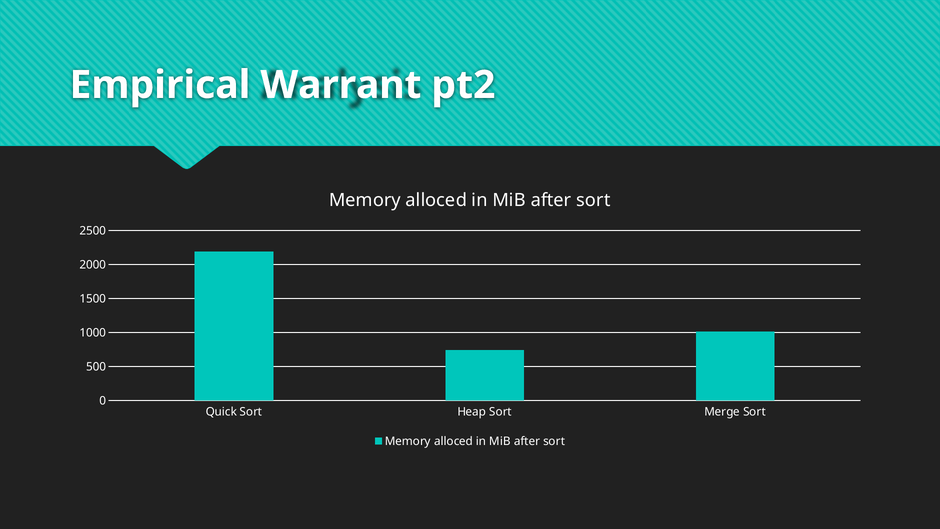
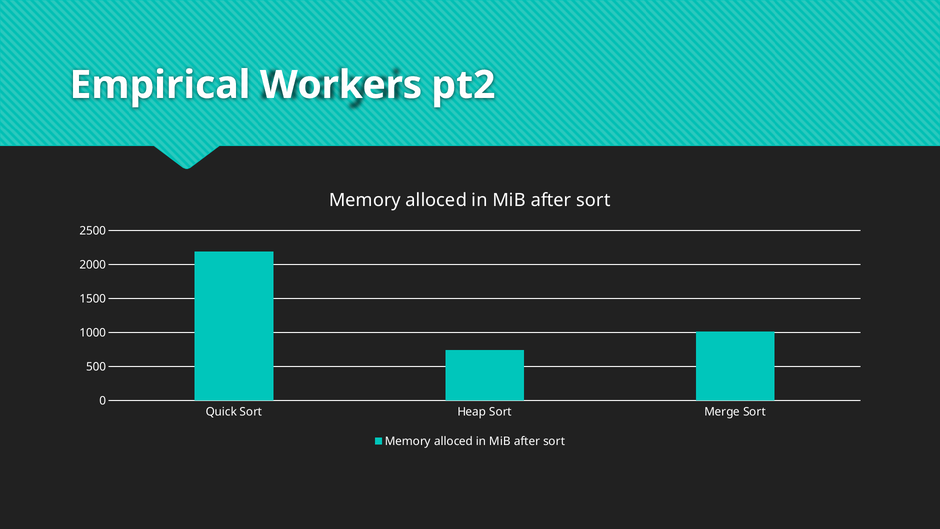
Warrant: Warrant -> Workers (341, 85)
